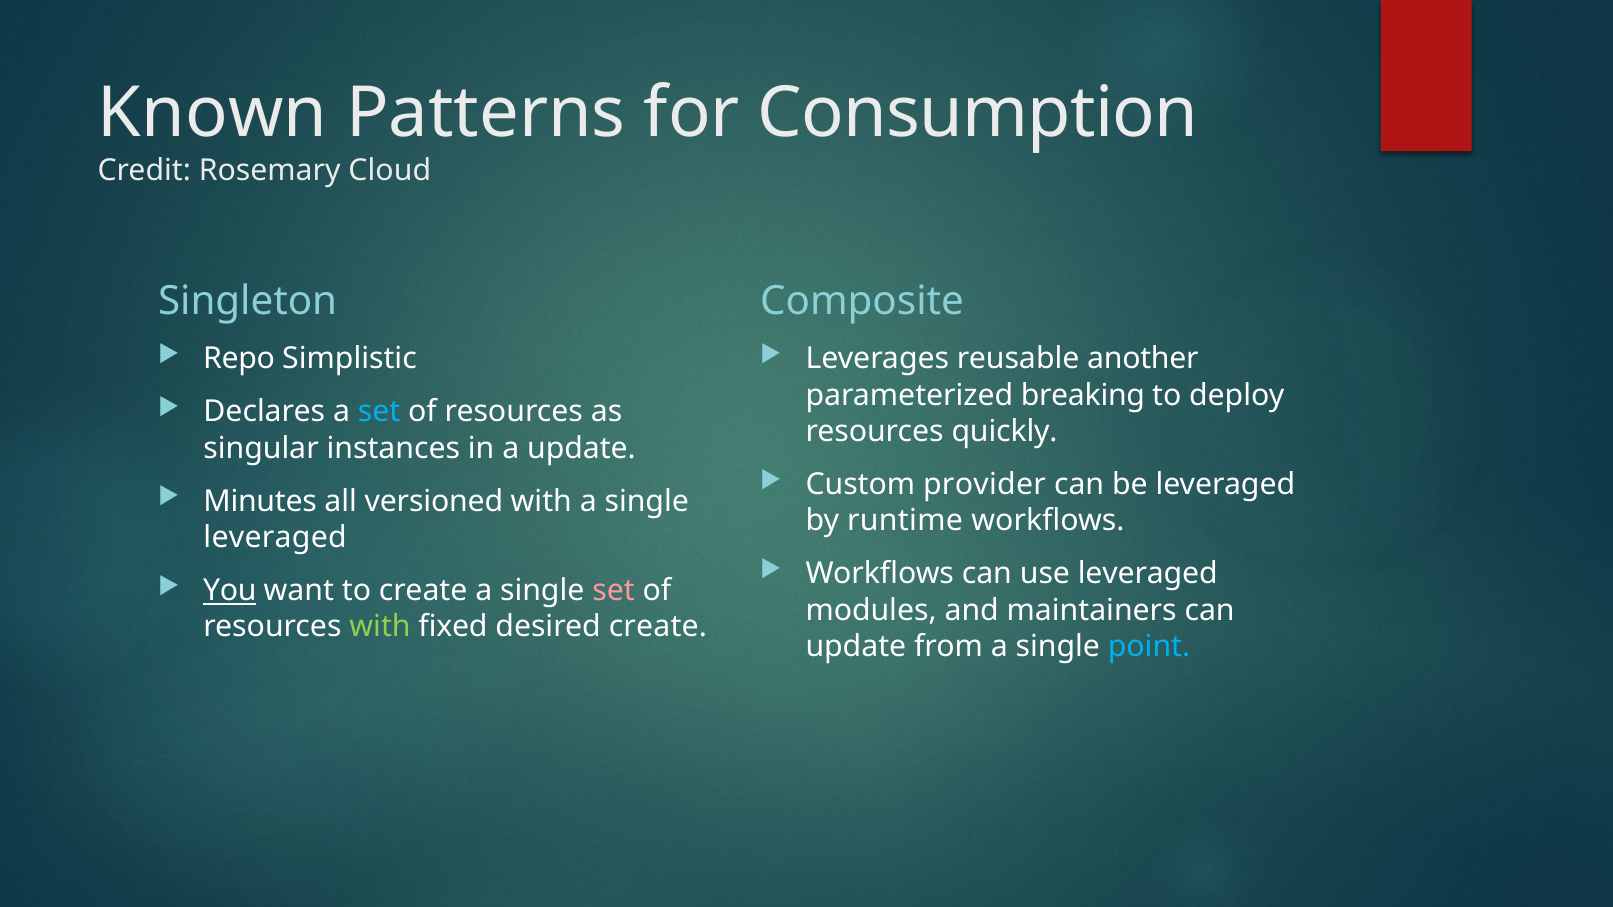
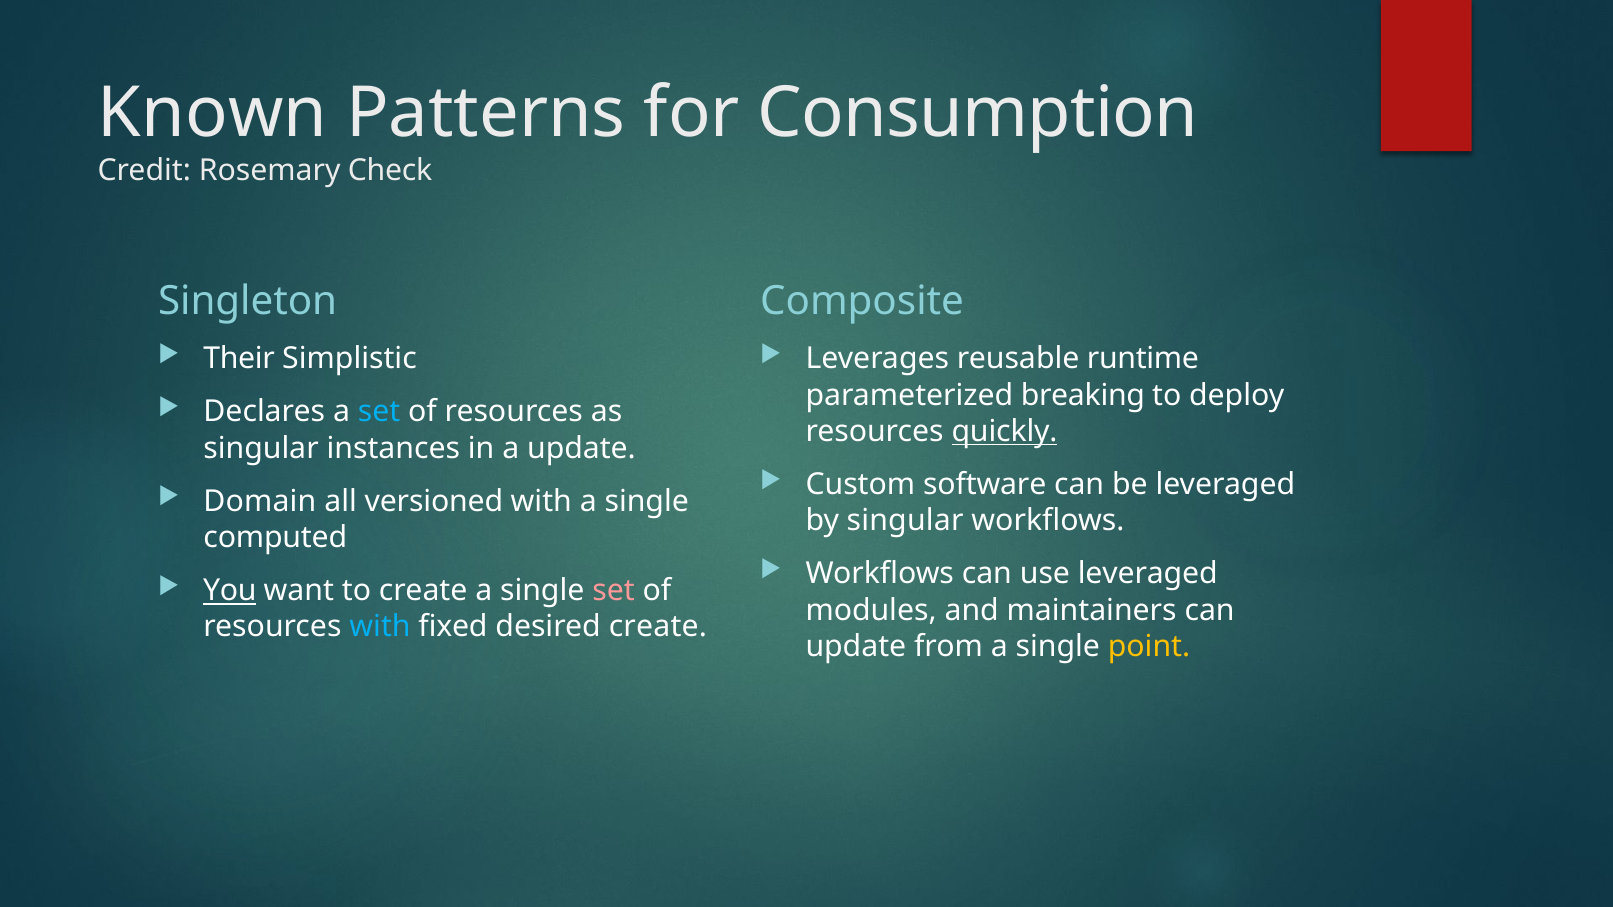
Cloud: Cloud -> Check (390, 171)
Repo: Repo -> Their (239, 359)
another: another -> runtime (1143, 359)
quickly underline: none -> present (1005, 432)
provider: provider -> software (985, 485)
Minutes: Minutes -> Domain (260, 501)
by runtime: runtime -> singular (905, 521)
leveraged: leveraged -> computed (275, 538)
with colour: light green -> light blue (380, 627)
point colour: light blue -> yellow (1149, 647)
